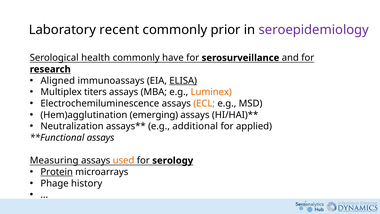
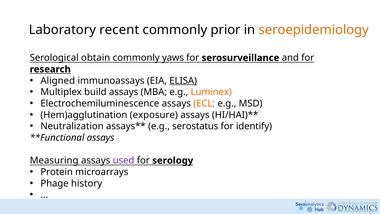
seroepidemiology colour: purple -> orange (314, 30)
health: health -> obtain (96, 58)
have: have -> yaws (173, 58)
titers: titers -> build (95, 92)
emerging: emerging -> exposure (154, 115)
additional: additional -> serostatus (195, 126)
applied: applied -> identify (254, 126)
used colour: orange -> purple (124, 160)
Protein underline: present -> none (57, 172)
